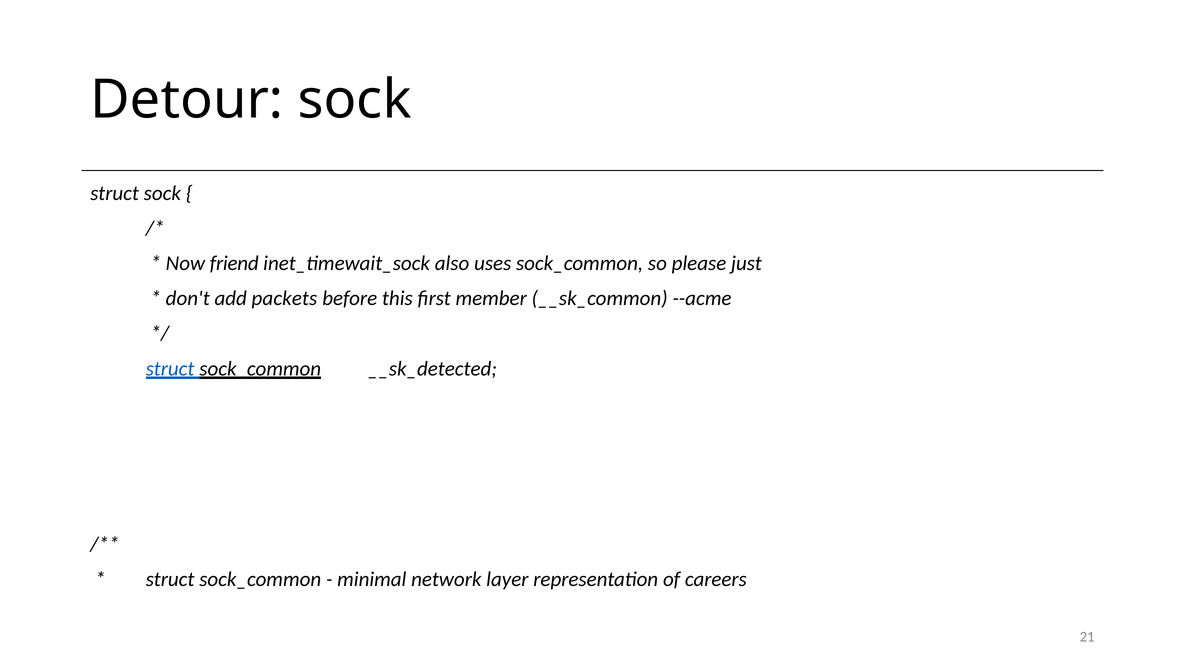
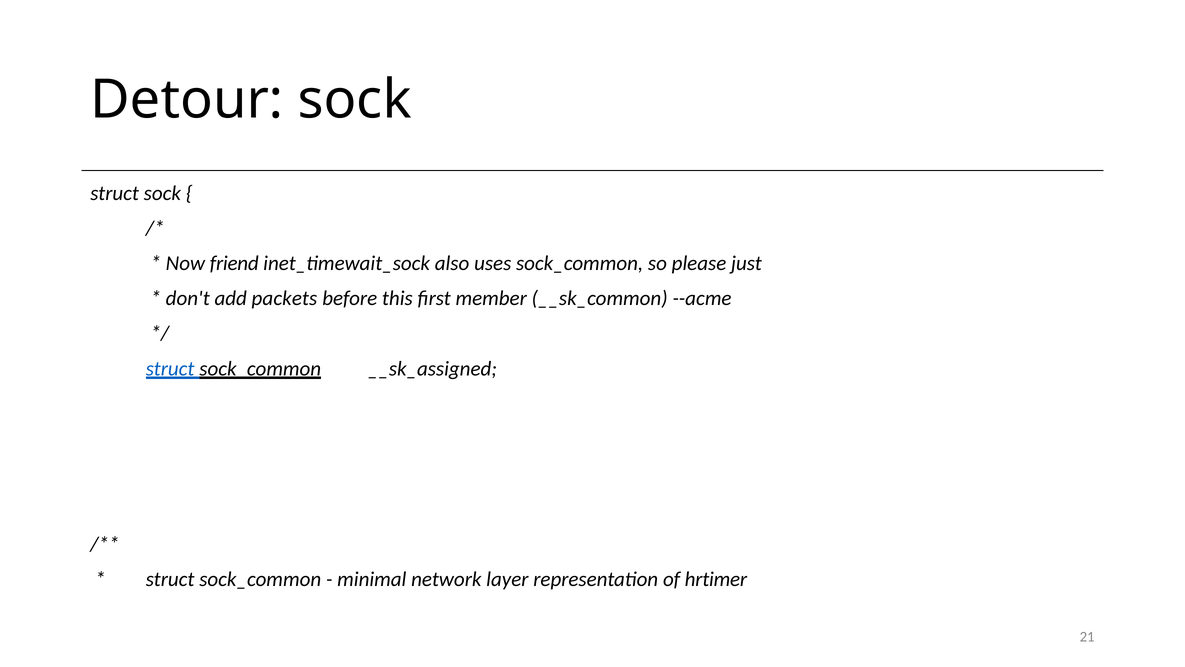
__sk_detected: __sk_detected -> __sk_assigned (432, 369)
careers: careers -> hrtimer (716, 579)
